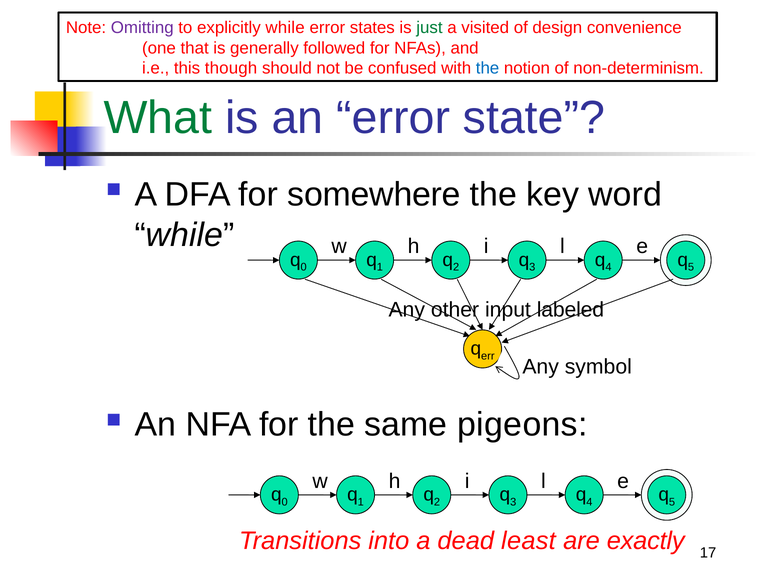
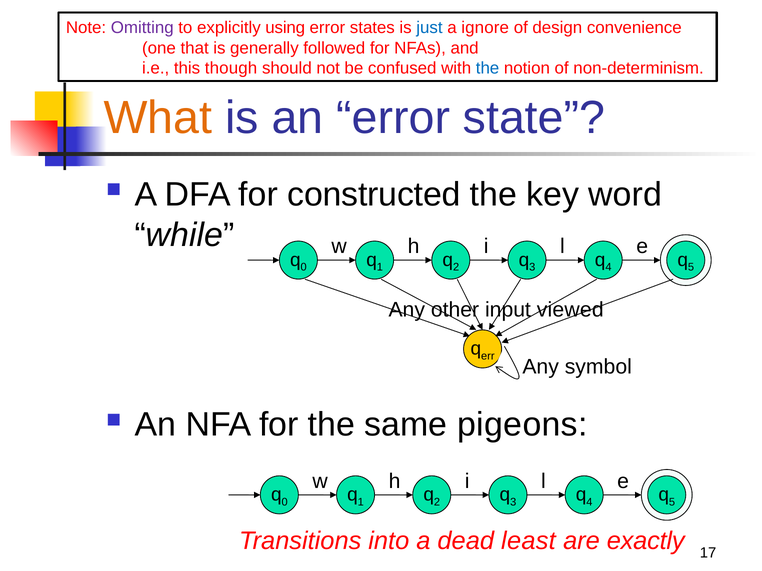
explicitly while: while -> using (285, 28)
just colour: green -> blue (429, 28)
visited: visited -> ignore (485, 28)
What colour: green -> orange (158, 118)
somewhere: somewhere -> constructed (374, 195)
labeled: labeled -> viewed (570, 310)
